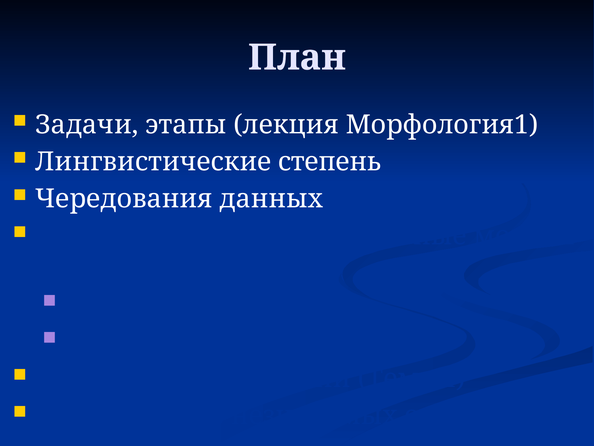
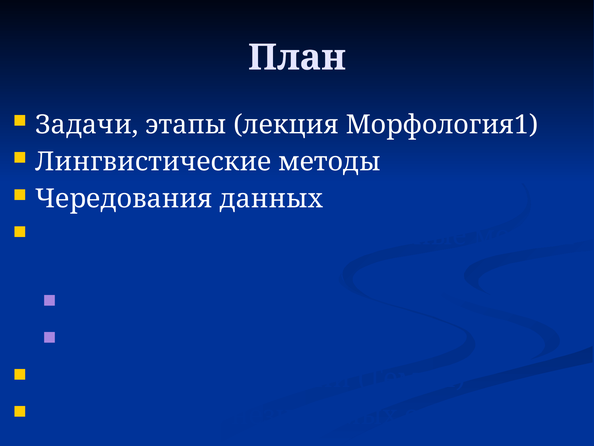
степень: степень -> методы (329, 162)
